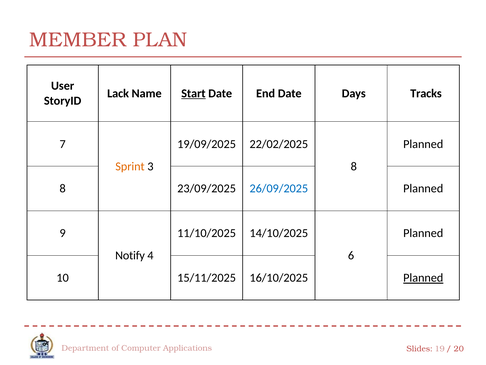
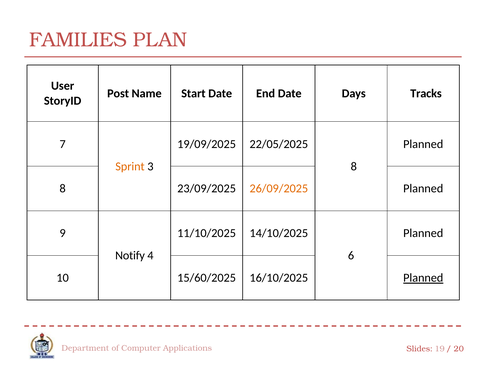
MEMBER: MEMBER -> FAMILIES (78, 40)
Lack: Lack -> Post (118, 93)
Start underline: present -> none (193, 93)
22/02/2025: 22/02/2025 -> 22/05/2025 (279, 144)
26/09/2025 colour: blue -> orange (279, 188)
15/11/2025: 15/11/2025 -> 15/60/2025 (207, 278)
